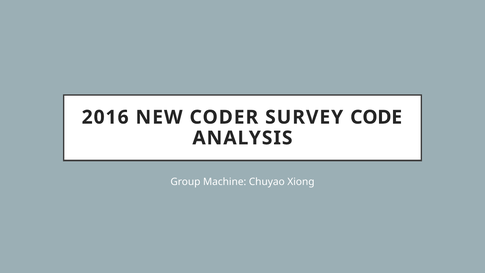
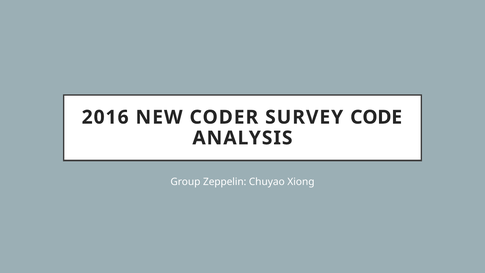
Machine: Machine -> Zeppelin (225, 182)
